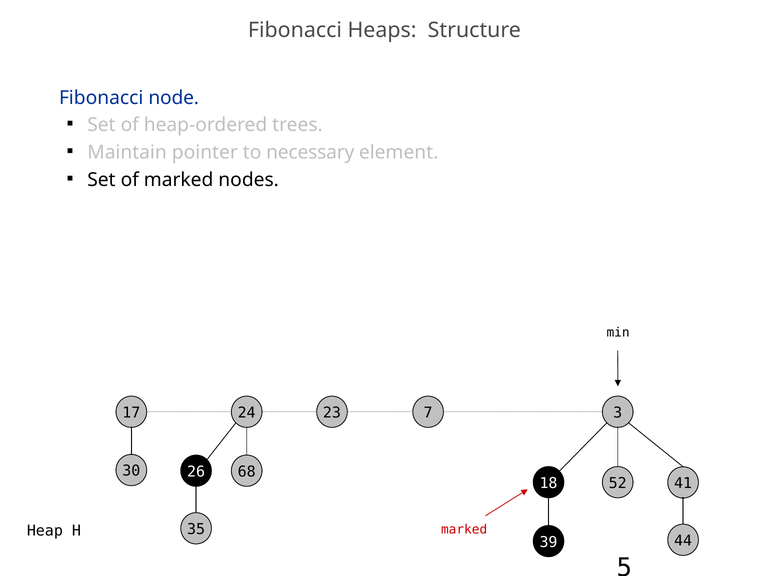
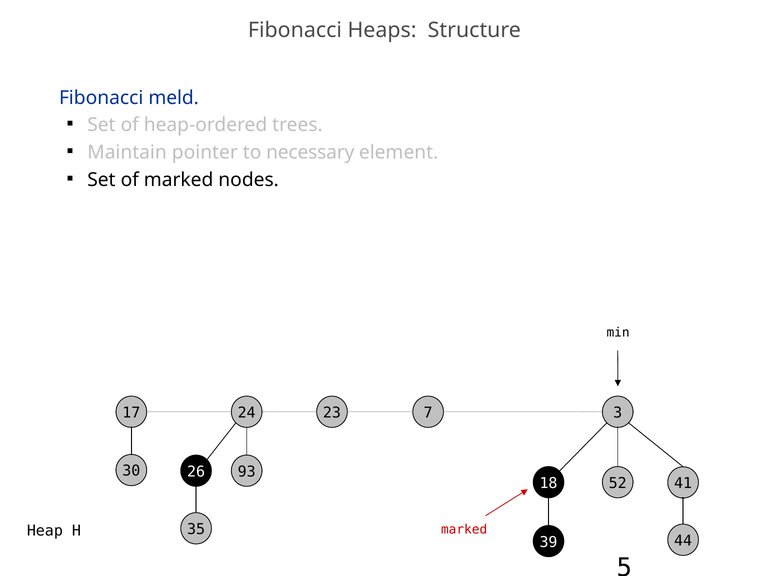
node: node -> meld (174, 98)
68: 68 -> 93 (247, 472)
